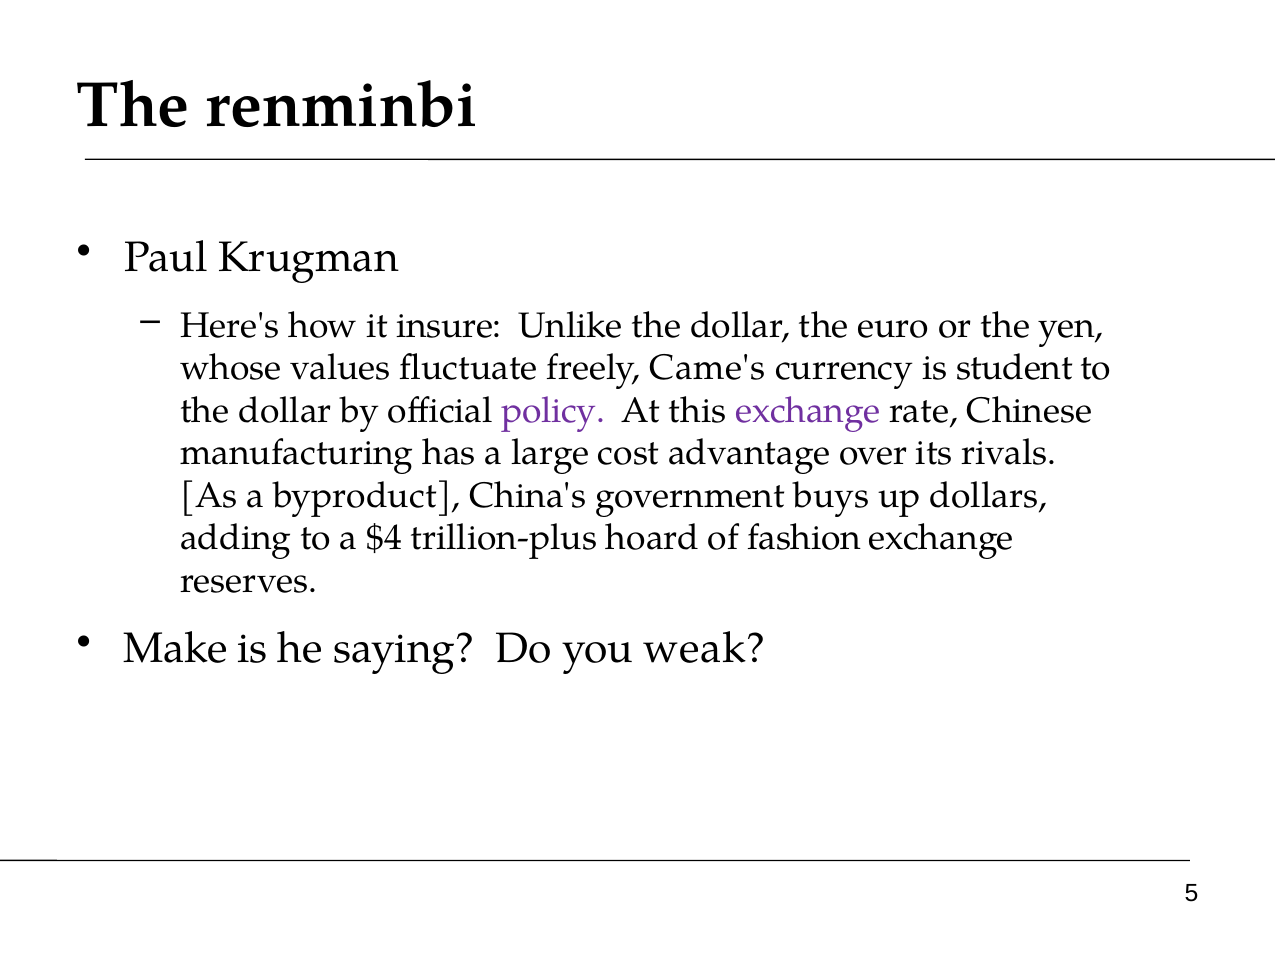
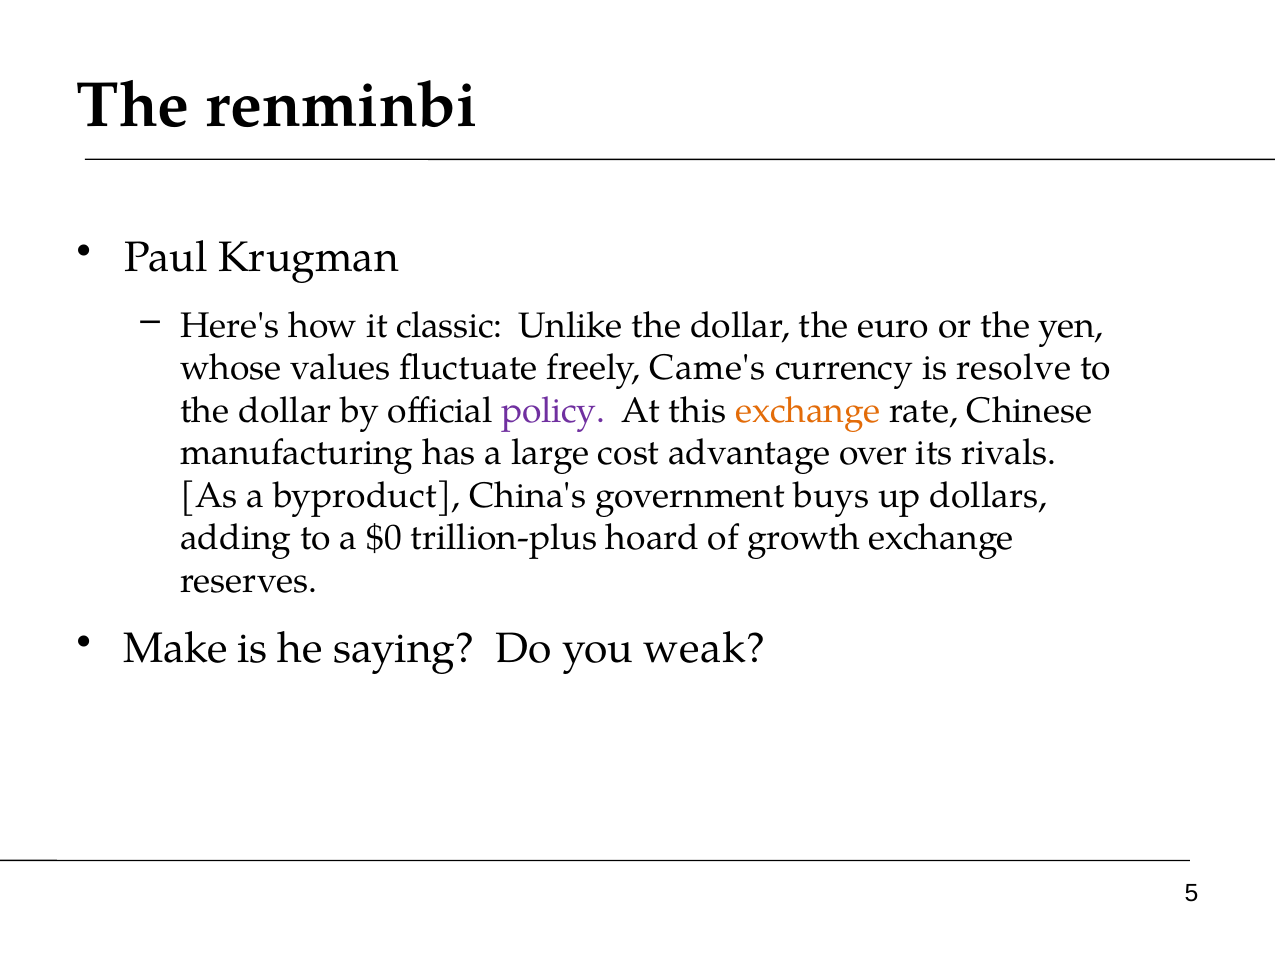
insure: insure -> classic (449, 325)
student: student -> resolve (1014, 368)
exchange colour: purple -> orange (808, 411)
$4: $4 -> $0 (384, 538)
fashion: fashion -> growth (804, 538)
